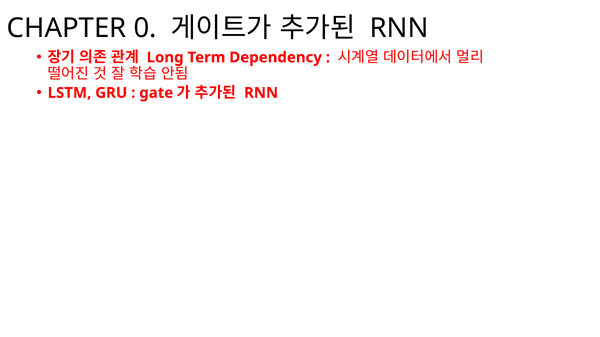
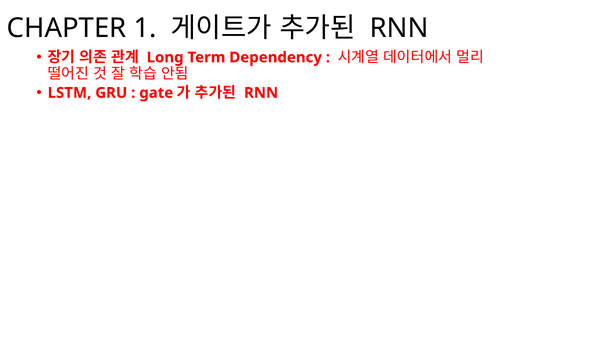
0: 0 -> 1 (145, 28)
